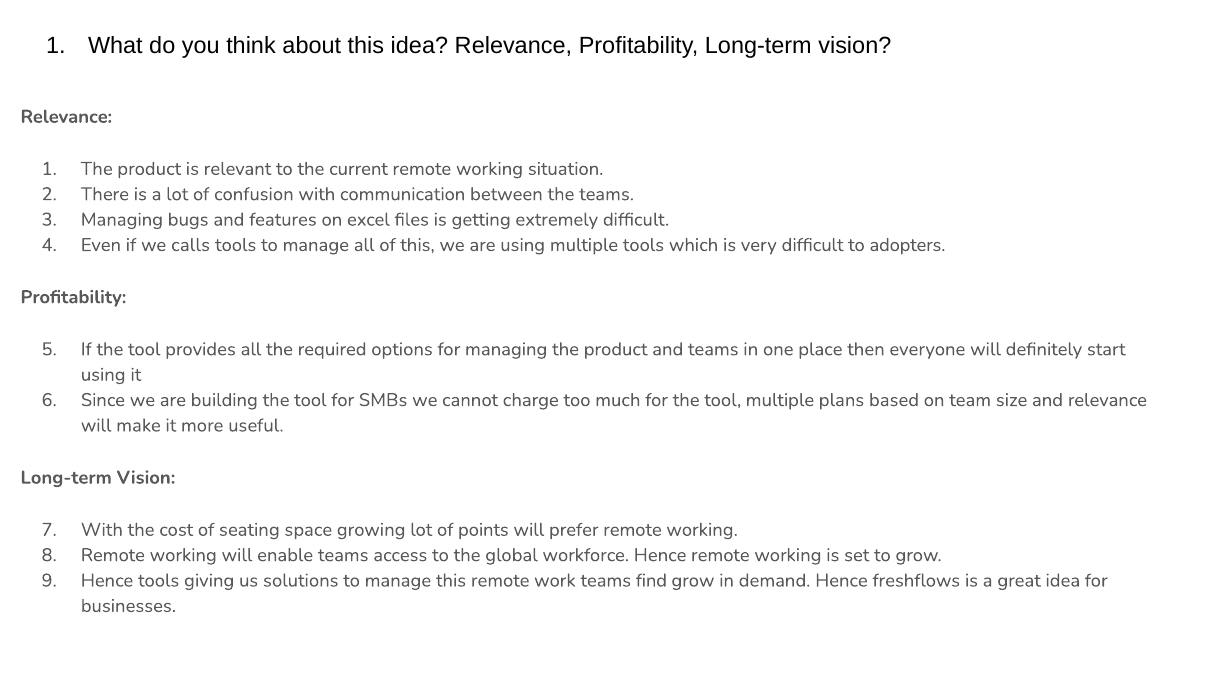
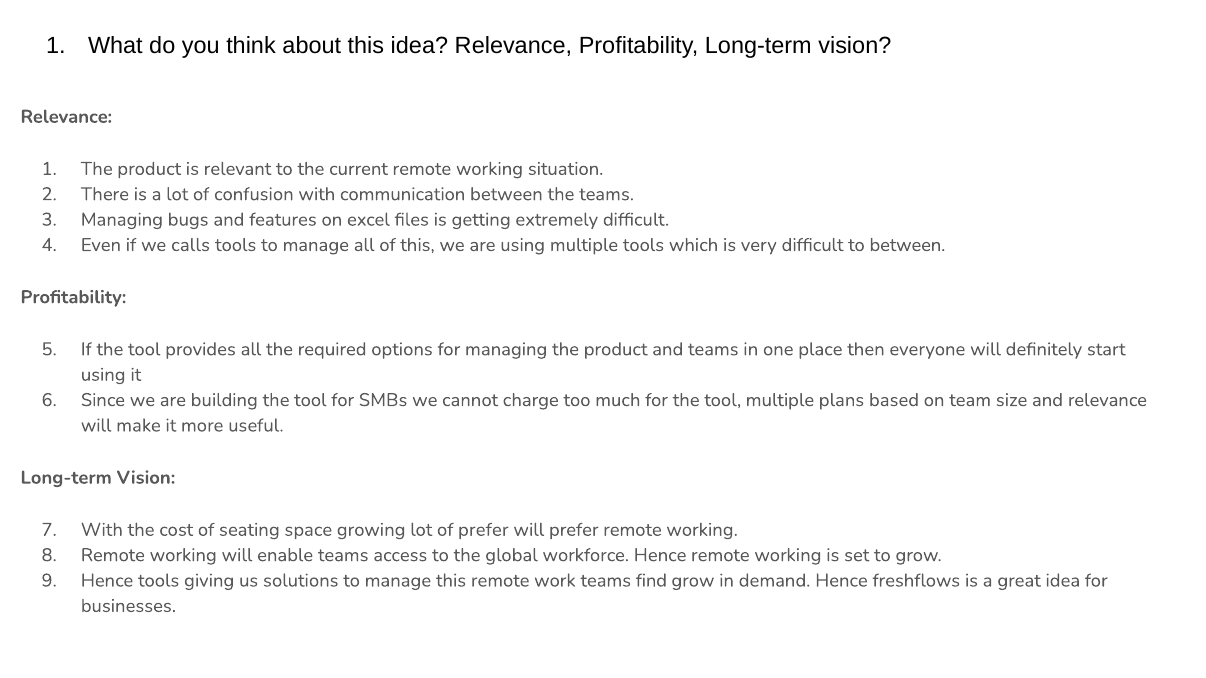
to adopters: adopters -> between (907, 245)
of points: points -> prefer (483, 530)
